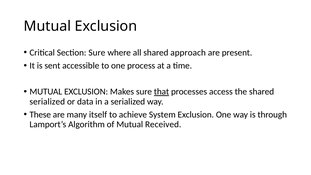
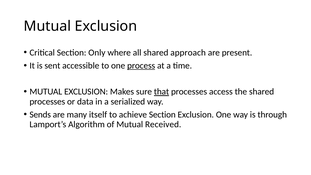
Section Sure: Sure -> Only (97, 53)
process underline: none -> present (141, 66)
serialized: serialized -> processes (47, 101)
These: These -> Sends (40, 115)
achieve System: System -> Section (162, 115)
